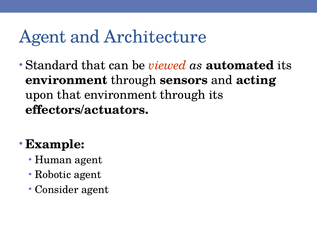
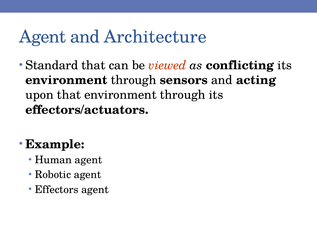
automated: automated -> conflicting (240, 65)
Consider: Consider -> Effectors (57, 189)
